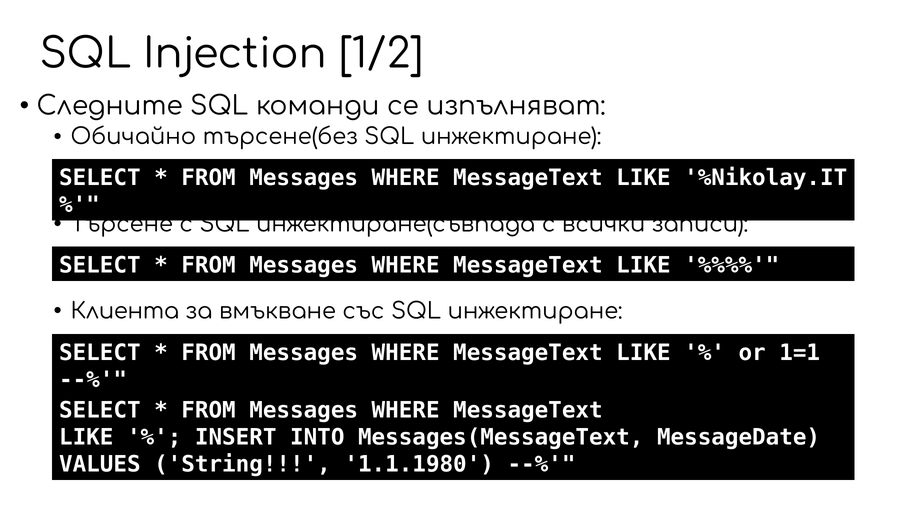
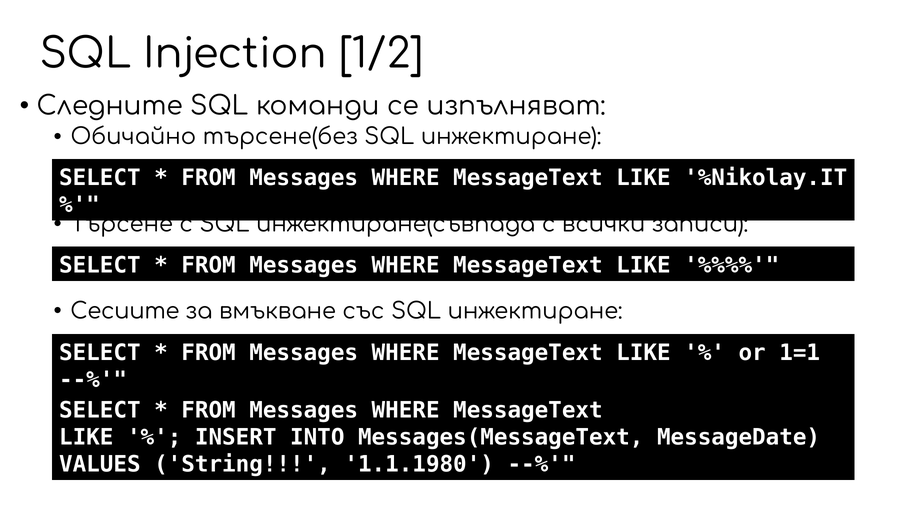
Клиента: Клиента -> Сесиите (125, 311)
